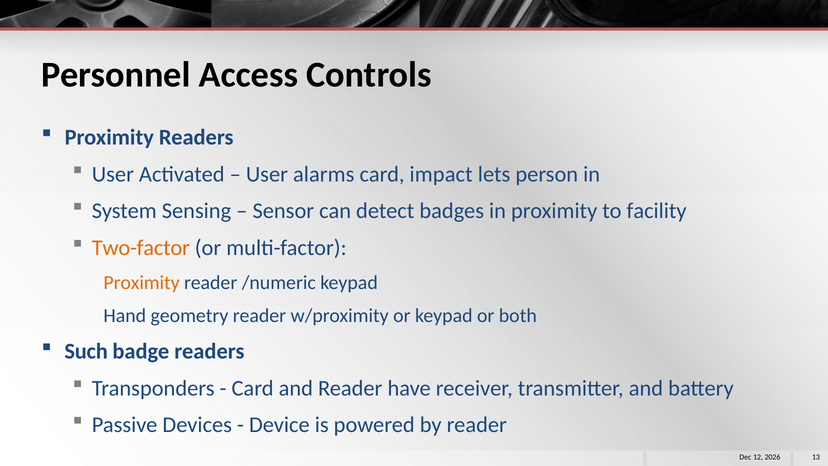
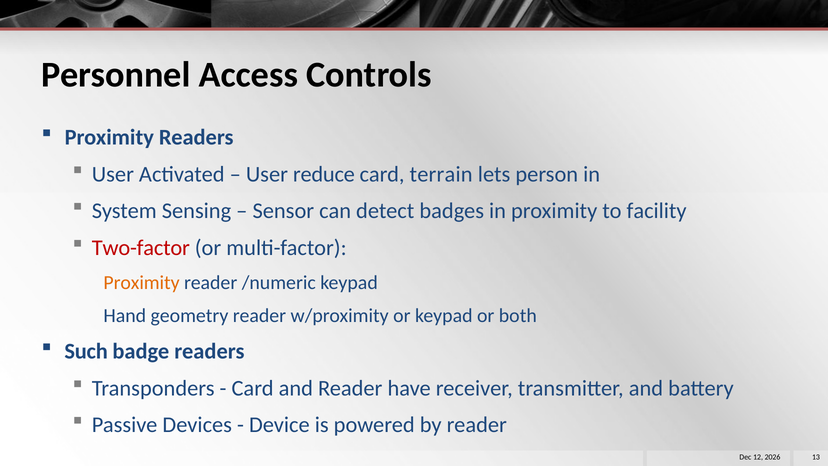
alarms: alarms -> reduce (324, 174)
impact: impact -> terrain (441, 174)
Two-factor colour: orange -> red (141, 248)
